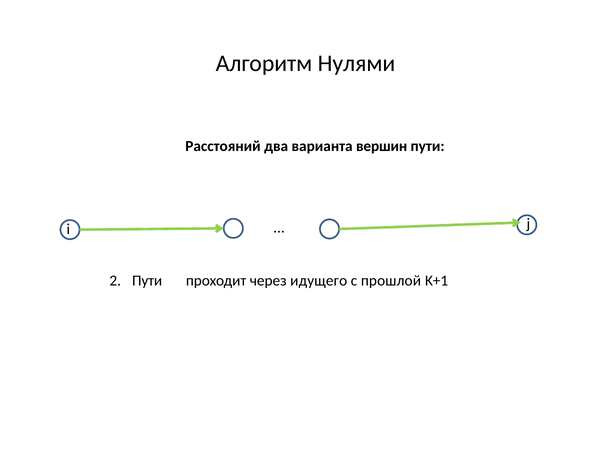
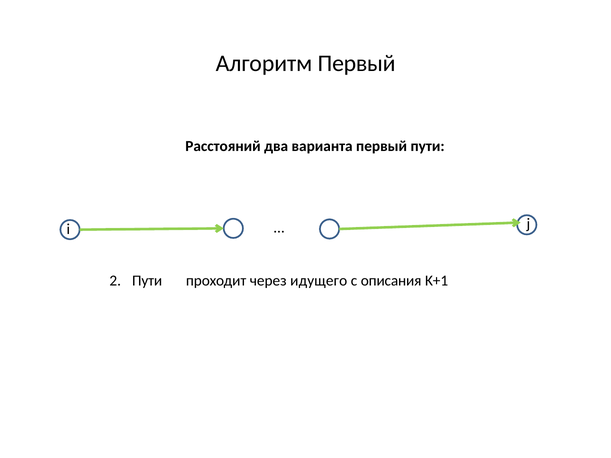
Алгоритм Нулями: Нулями -> Первый (357, 63)
варианта вершин: вершин -> первый (382, 146)
прошлой: прошлой -> описания (391, 281)
